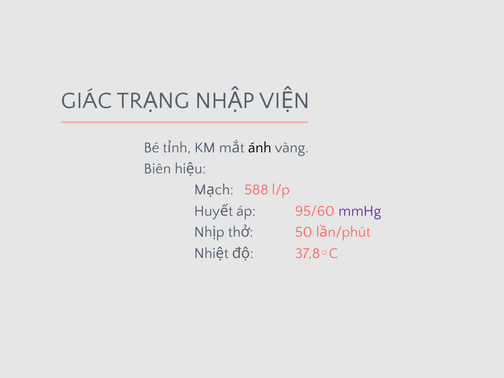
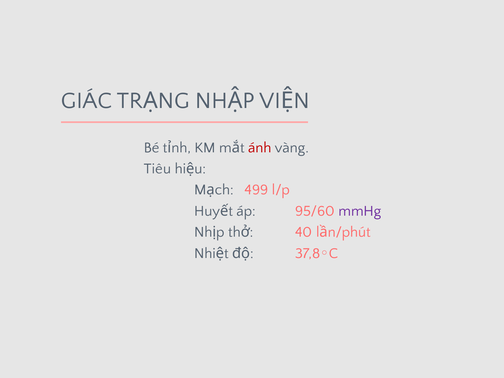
ánh colour: black -> red (260, 148)
Biên: Biên -> Tiêu (157, 169)
588: 588 -> 499 (256, 190)
50: 50 -> 40 (304, 232)
